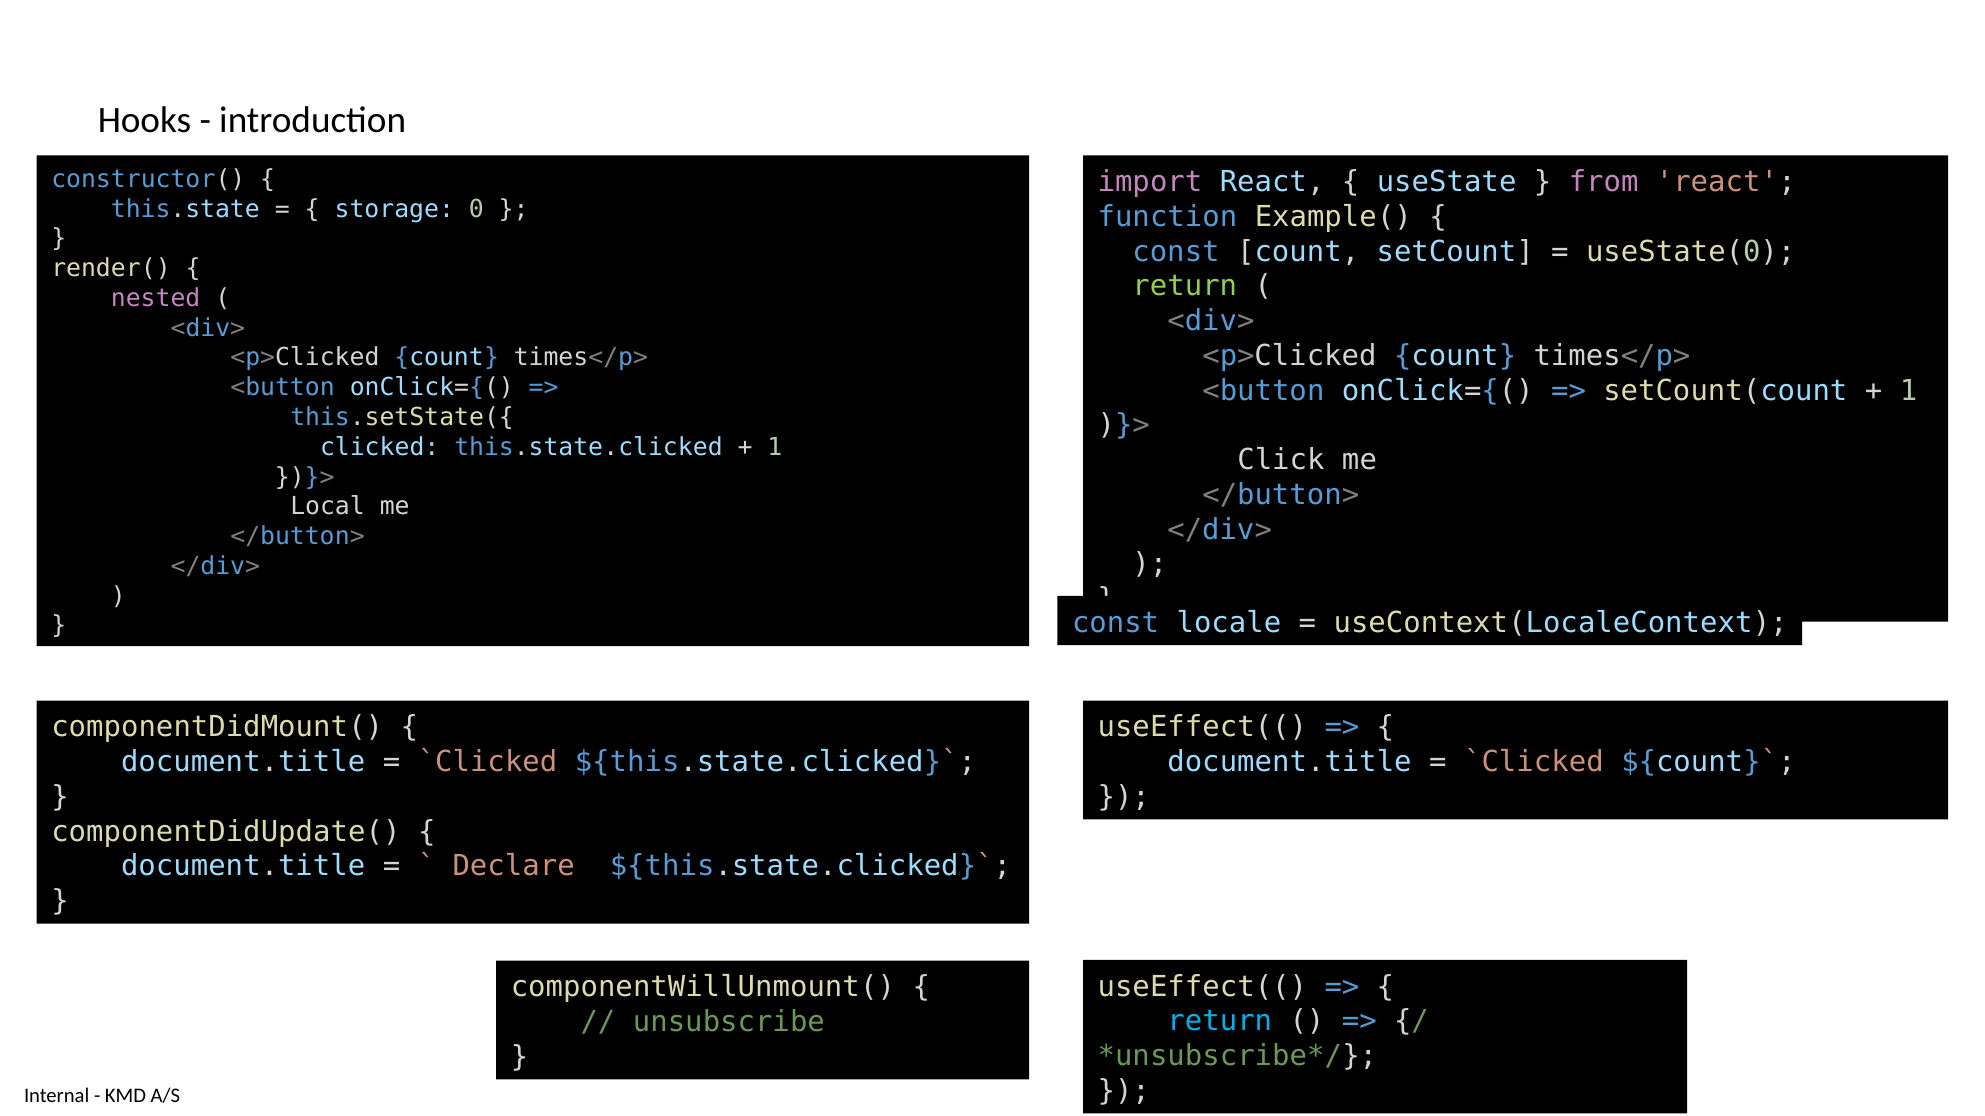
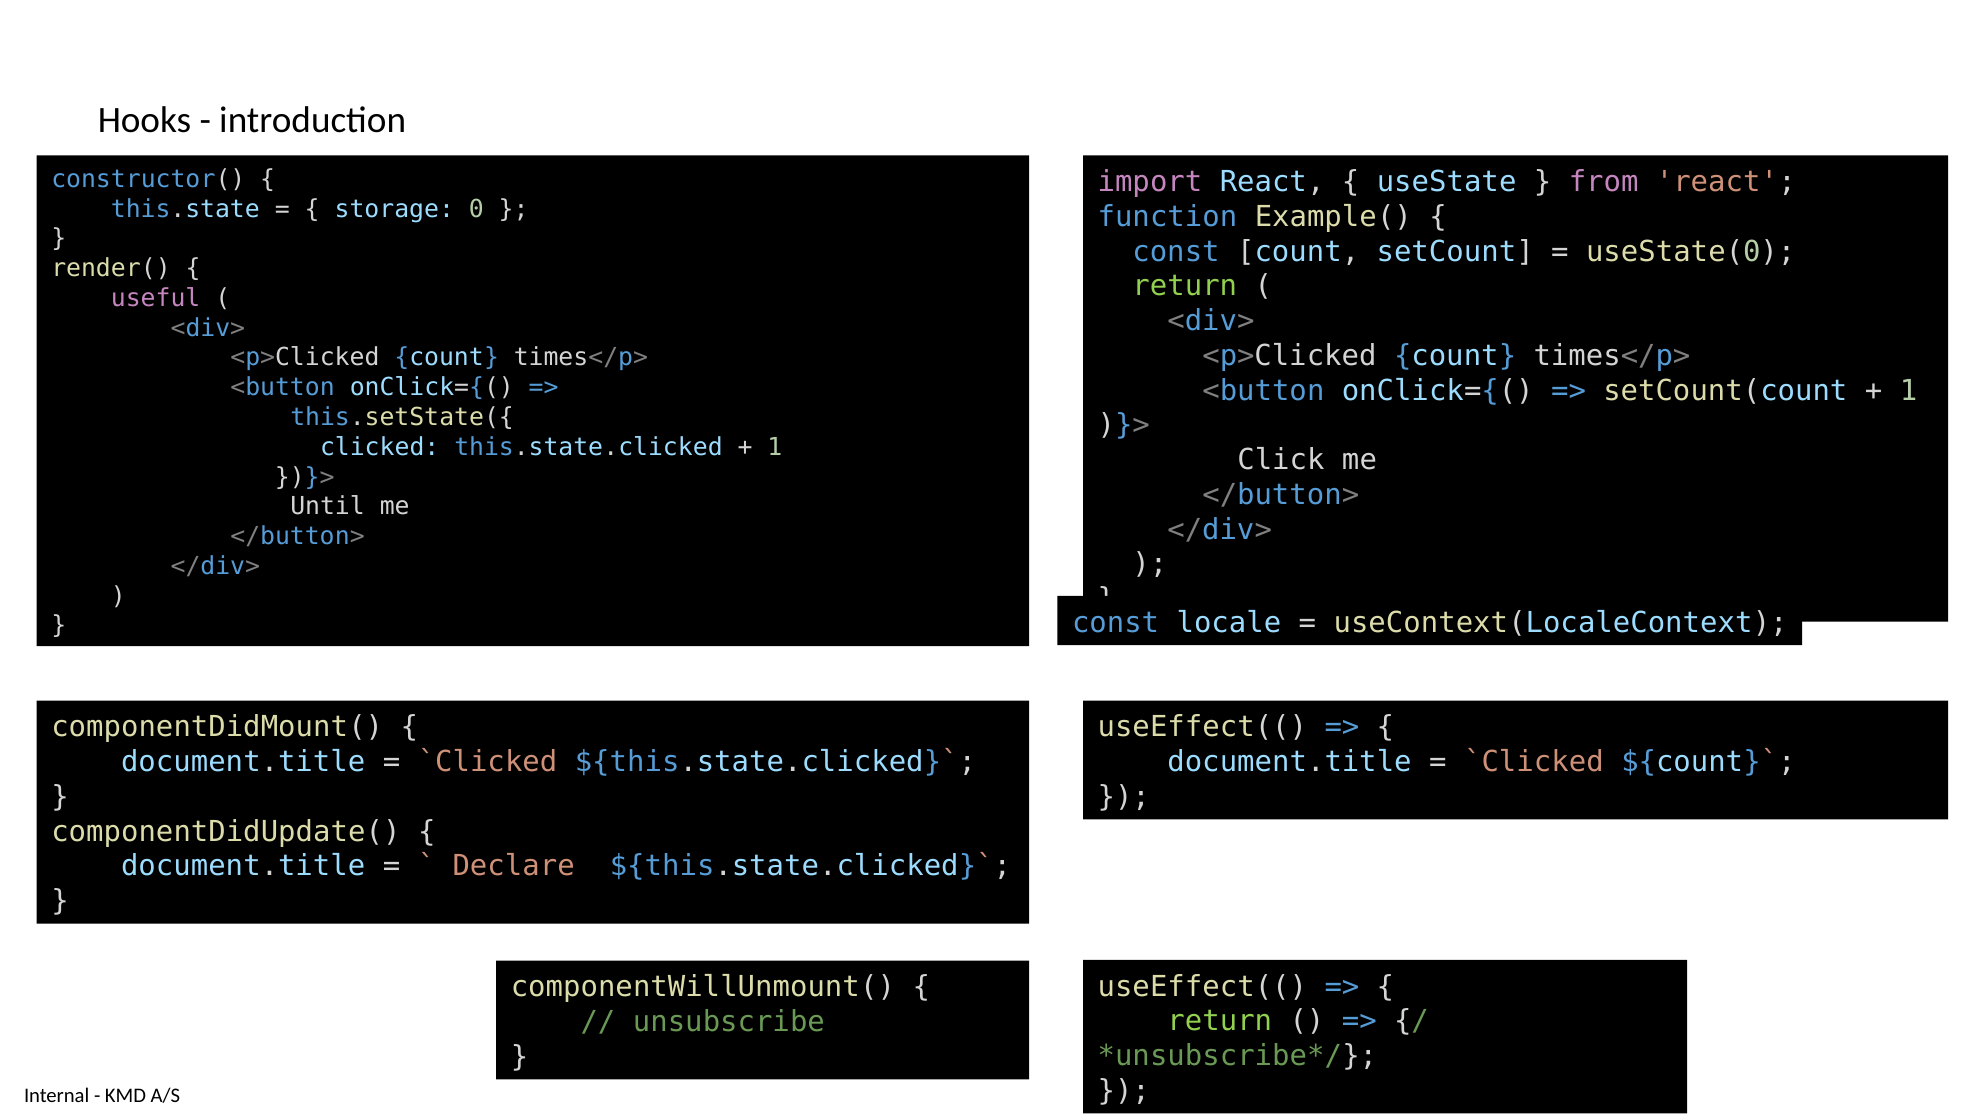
nested: nested -> useful (156, 298)
Local: Local -> Until (328, 507)
return colour: light blue -> light green (1220, 1022)
